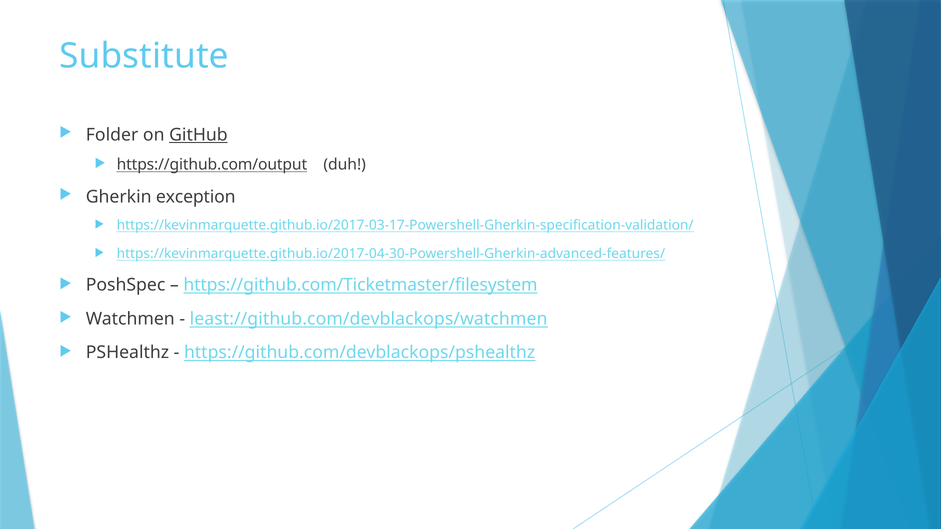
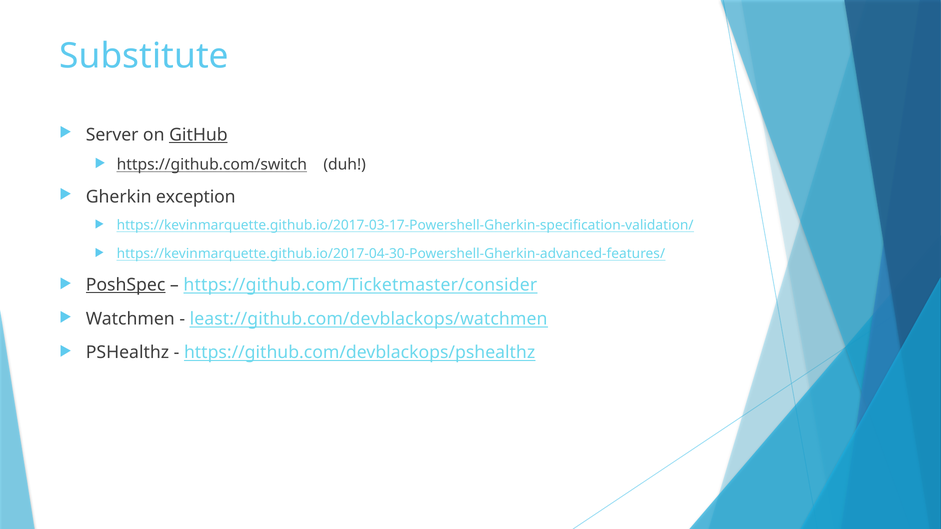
Folder: Folder -> Server (112, 135)
https://github.com/output: https://github.com/output -> https://github.com/switch (212, 165)
PoshSpec underline: none -> present (126, 285)
https://github.com/Ticketmaster/filesystem: https://github.com/Ticketmaster/filesystem -> https://github.com/Ticketmaster/consider (360, 285)
